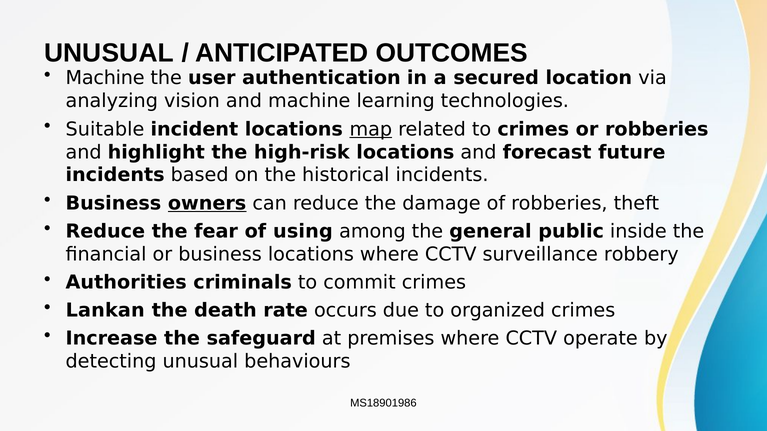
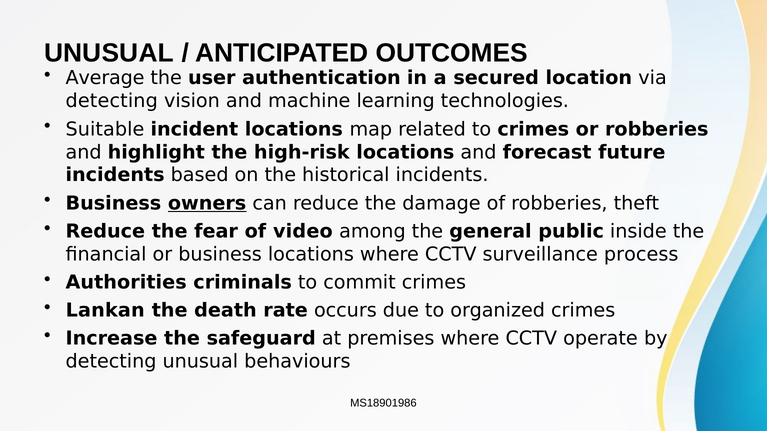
Machine: Machine -> Average (105, 78)
analyzing: analyzing -> detecting (112, 101)
map underline: present -> none (371, 129)
using: using -> video (303, 232)
robbery: robbery -> process (641, 255)
